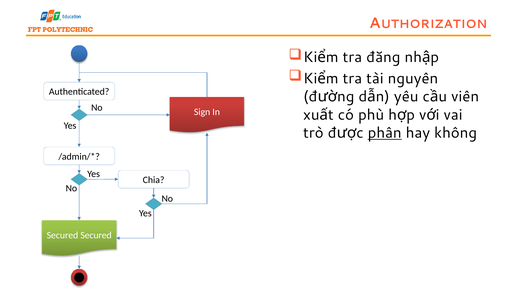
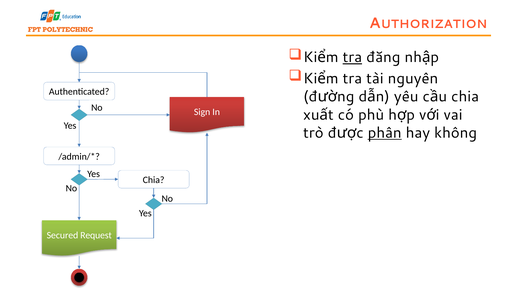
tra underline: none -> present (352, 57)
viên: viên -> chia (465, 97)
Secured Secured: Secured -> Request (96, 235)
